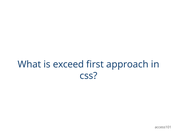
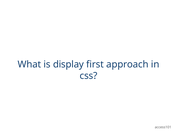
exceed: exceed -> display (68, 64)
